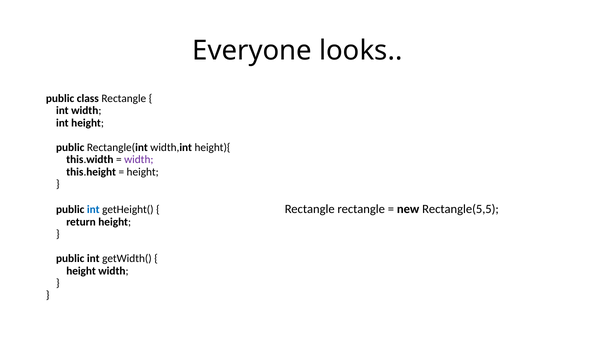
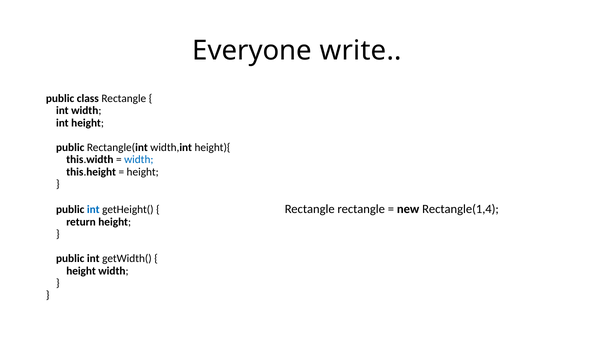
looks: looks -> write (361, 51)
width colour: purple -> blue (139, 159)
Rectangle(5,5: Rectangle(5,5 -> Rectangle(1,4 (460, 209)
